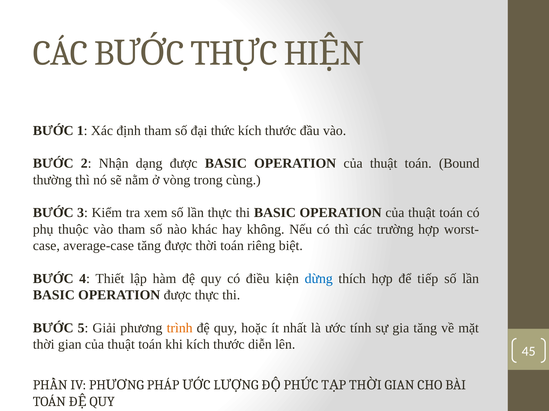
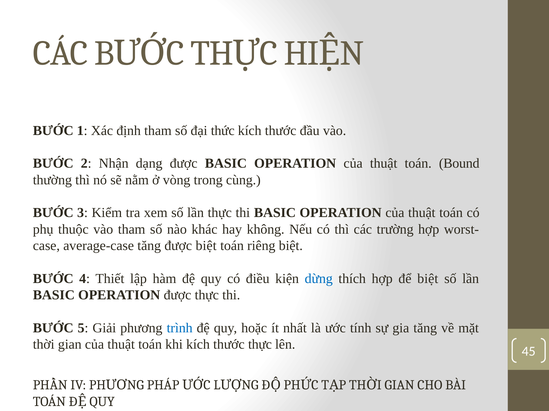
được thời: thời -> biệt (206, 246)
để tiếp: tiếp -> biệt (428, 279)
trình colour: orange -> blue (180, 328)
thước diễn: diễn -> thực (260, 345)
